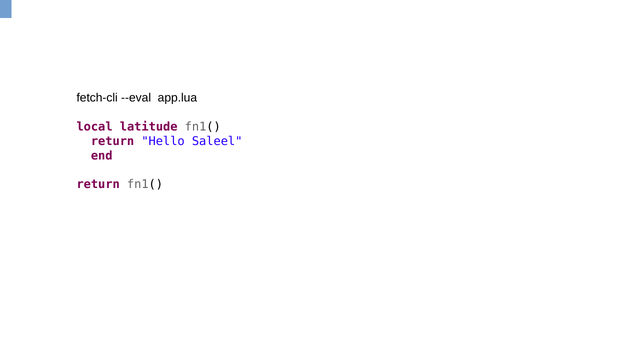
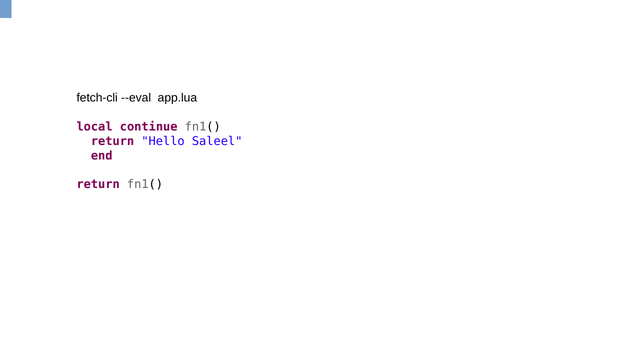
latitude: latitude -> continue (149, 127)
